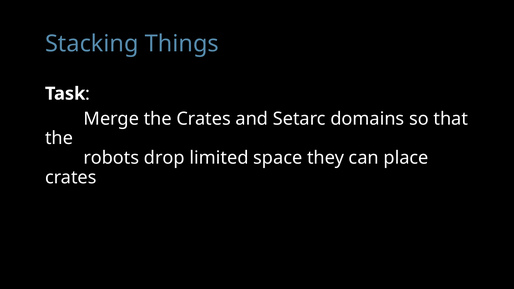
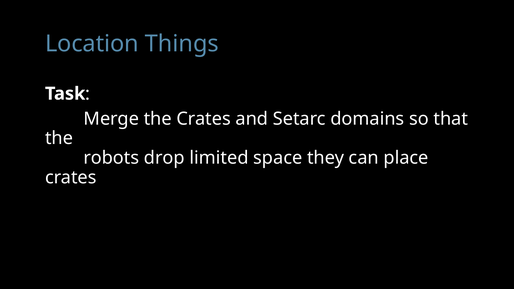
Stacking: Stacking -> Location (92, 44)
